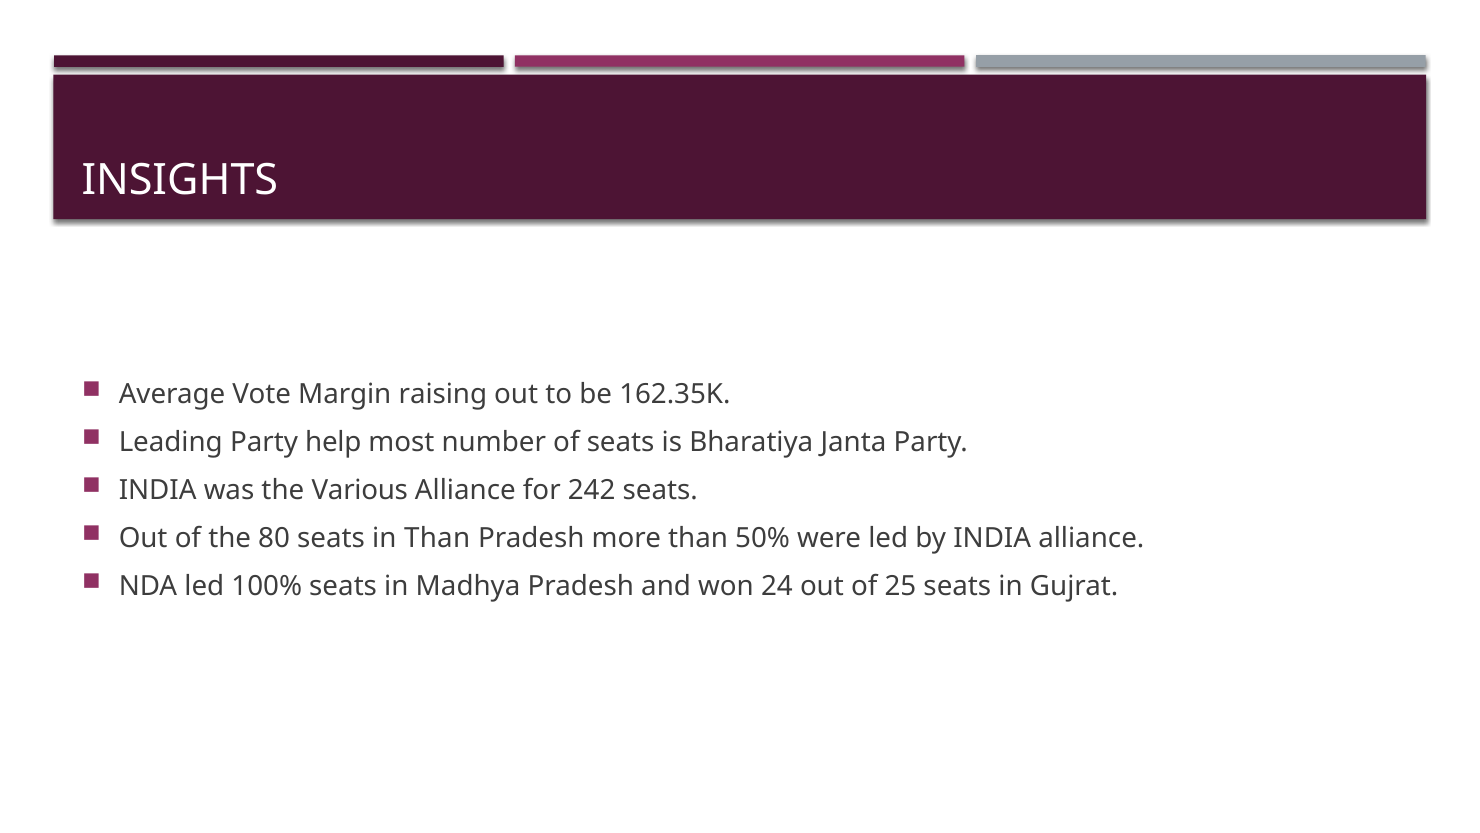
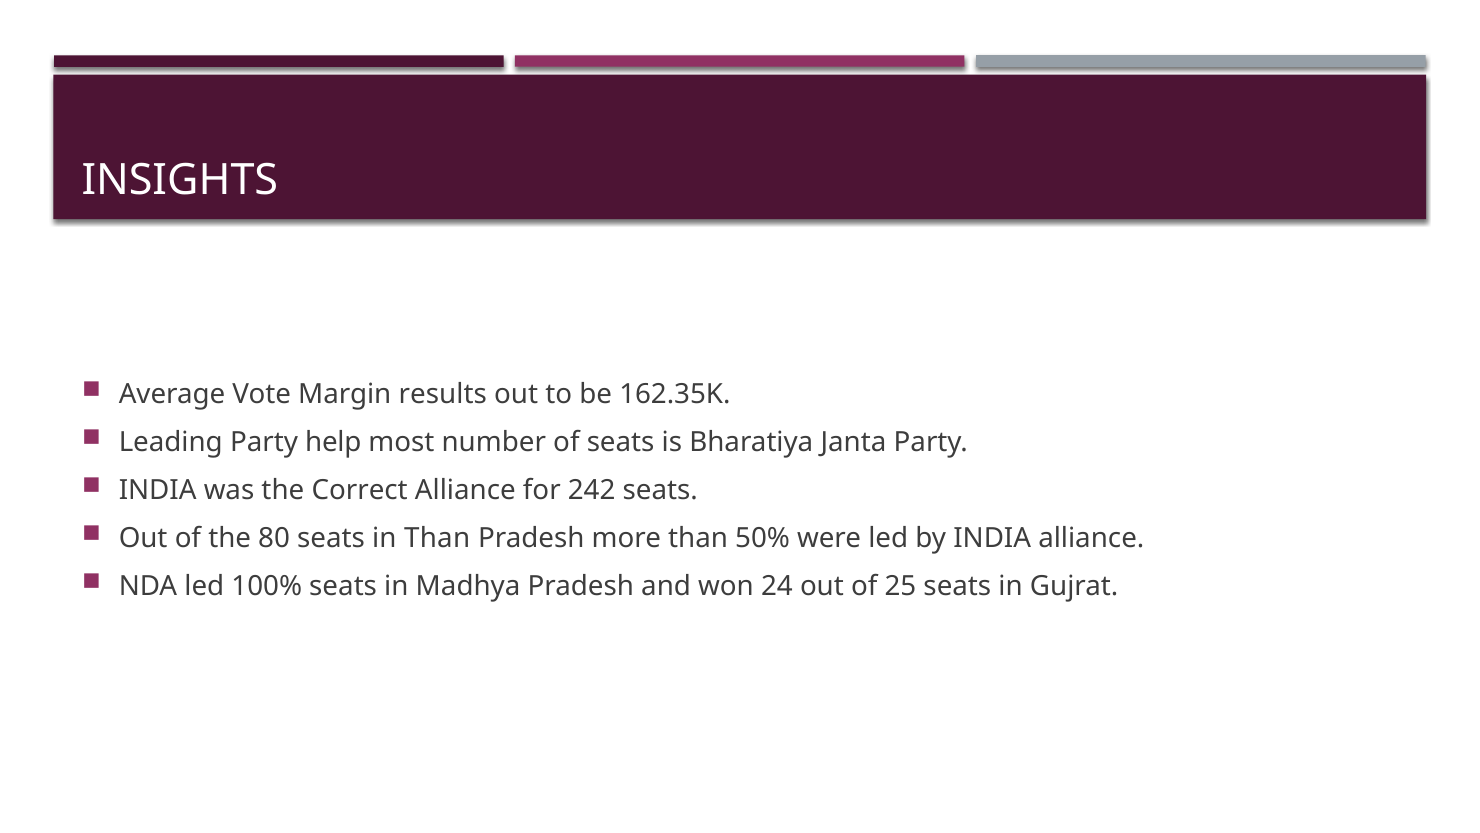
raising: raising -> results (443, 394)
Various: Various -> Correct (360, 490)
